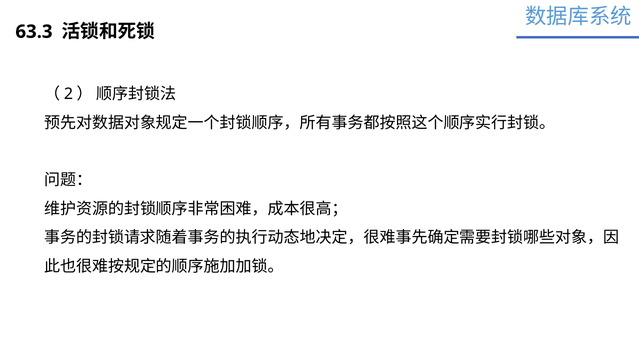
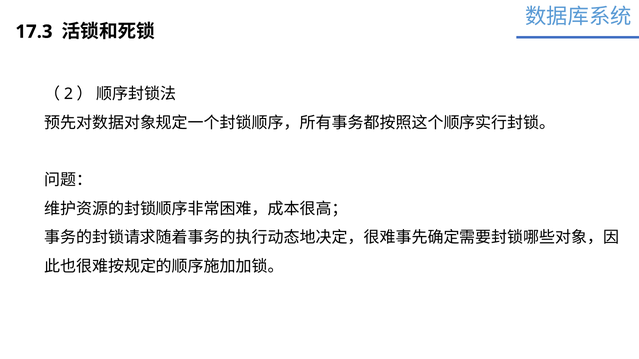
63.3: 63.3 -> 17.3 (34, 32)
